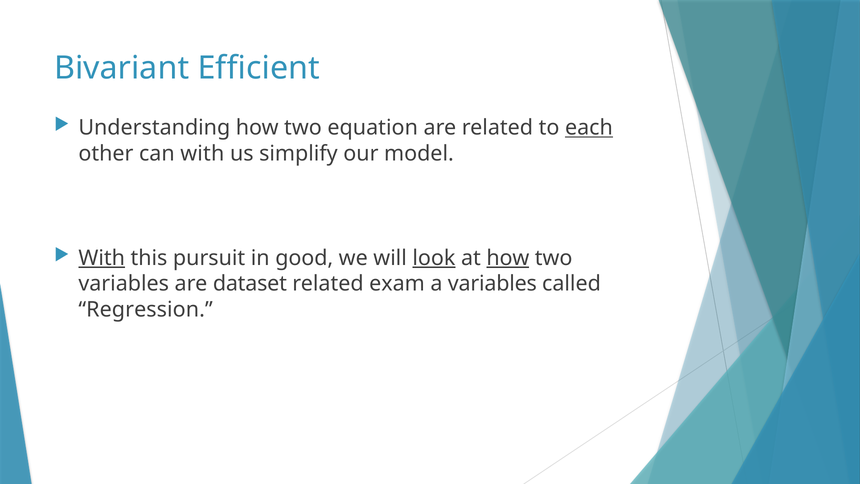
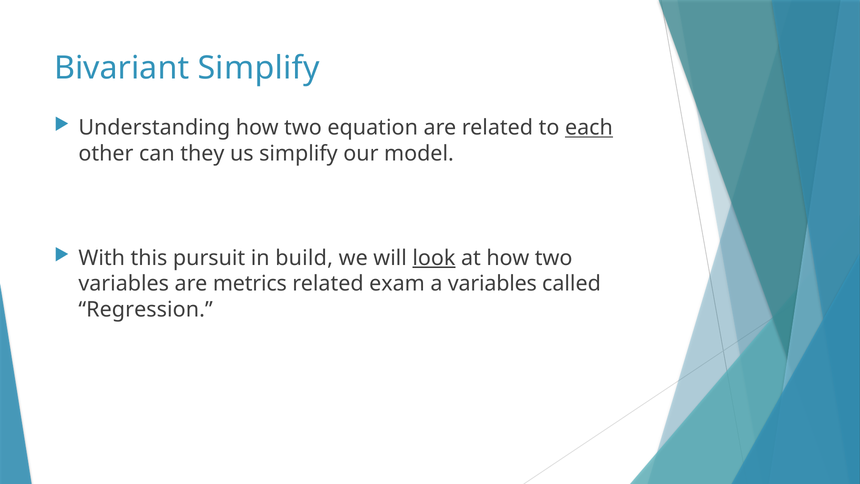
Bivariant Efficient: Efficient -> Simplify (259, 68)
can with: with -> they (202, 153)
With underline: present -> none (102, 258)
good: good -> build (304, 258)
how underline: present -> none (508, 258)
dataset: dataset -> metrics (250, 284)
